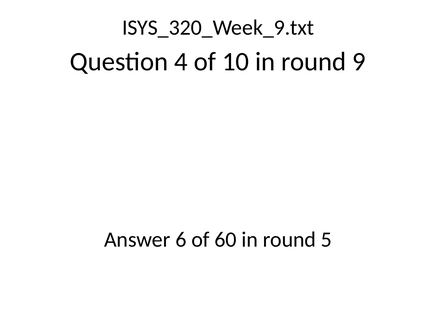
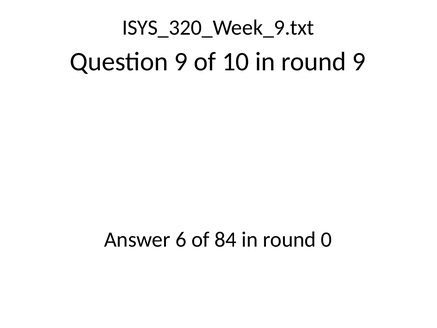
Question 4: 4 -> 9 (181, 62)
60: 60 -> 84 (226, 239)
5: 5 -> 0 (327, 239)
